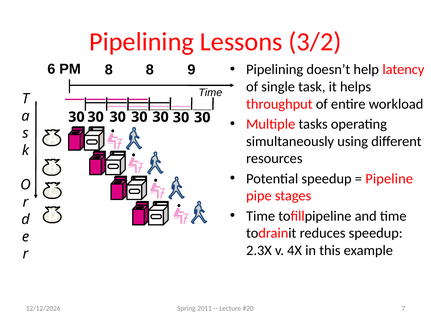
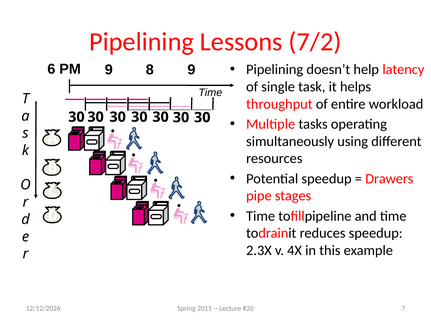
3/2: 3/2 -> 7/2 (315, 42)
PM 8: 8 -> 9 (109, 70)
Pipeline: Pipeline -> Drawers (389, 179)
